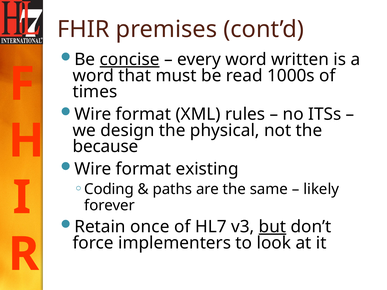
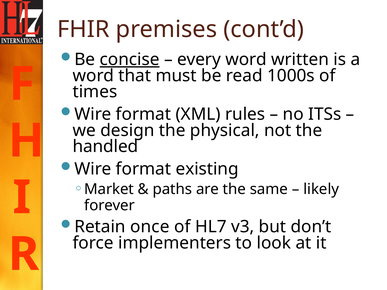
because: because -> handled (105, 147)
Coding: Coding -> Market (109, 189)
but underline: present -> none (272, 227)
